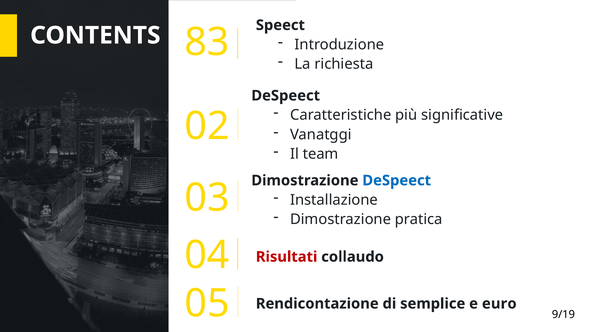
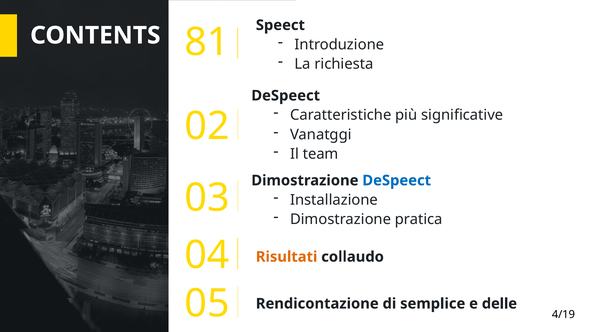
83: 83 -> 81 (207, 42)
Risultati colour: red -> orange (287, 257)
euro: euro -> delle (499, 304)
9/19: 9/19 -> 4/19 (563, 315)
